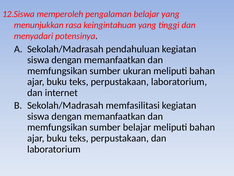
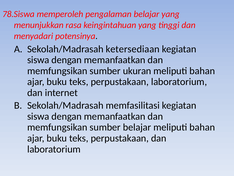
12.Siswa: 12.Siswa -> 78.Siswa (19, 14)
pendahuluan: pendahuluan -> ketersediaan (133, 49)
